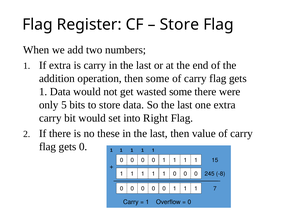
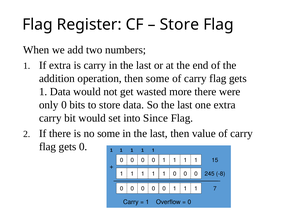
wasted some: some -> more (181, 92)
only 5: 5 -> 0 (64, 105)
Right: Right -> Since (156, 118)
no these: these -> some (109, 133)
